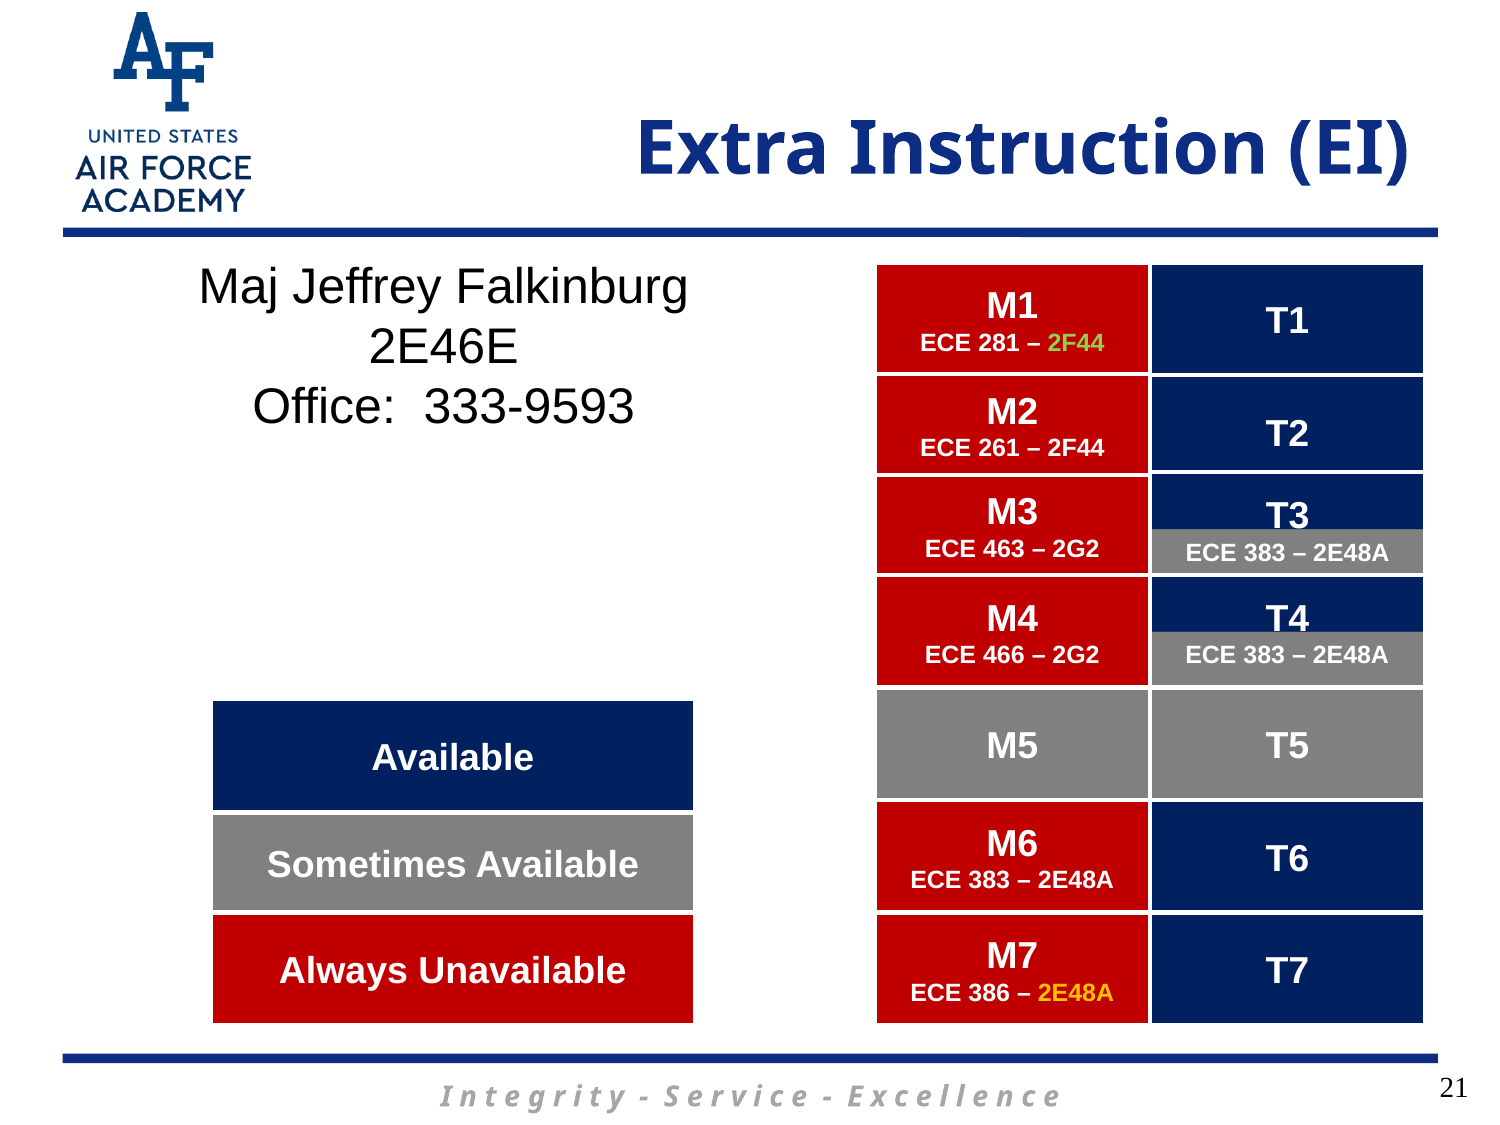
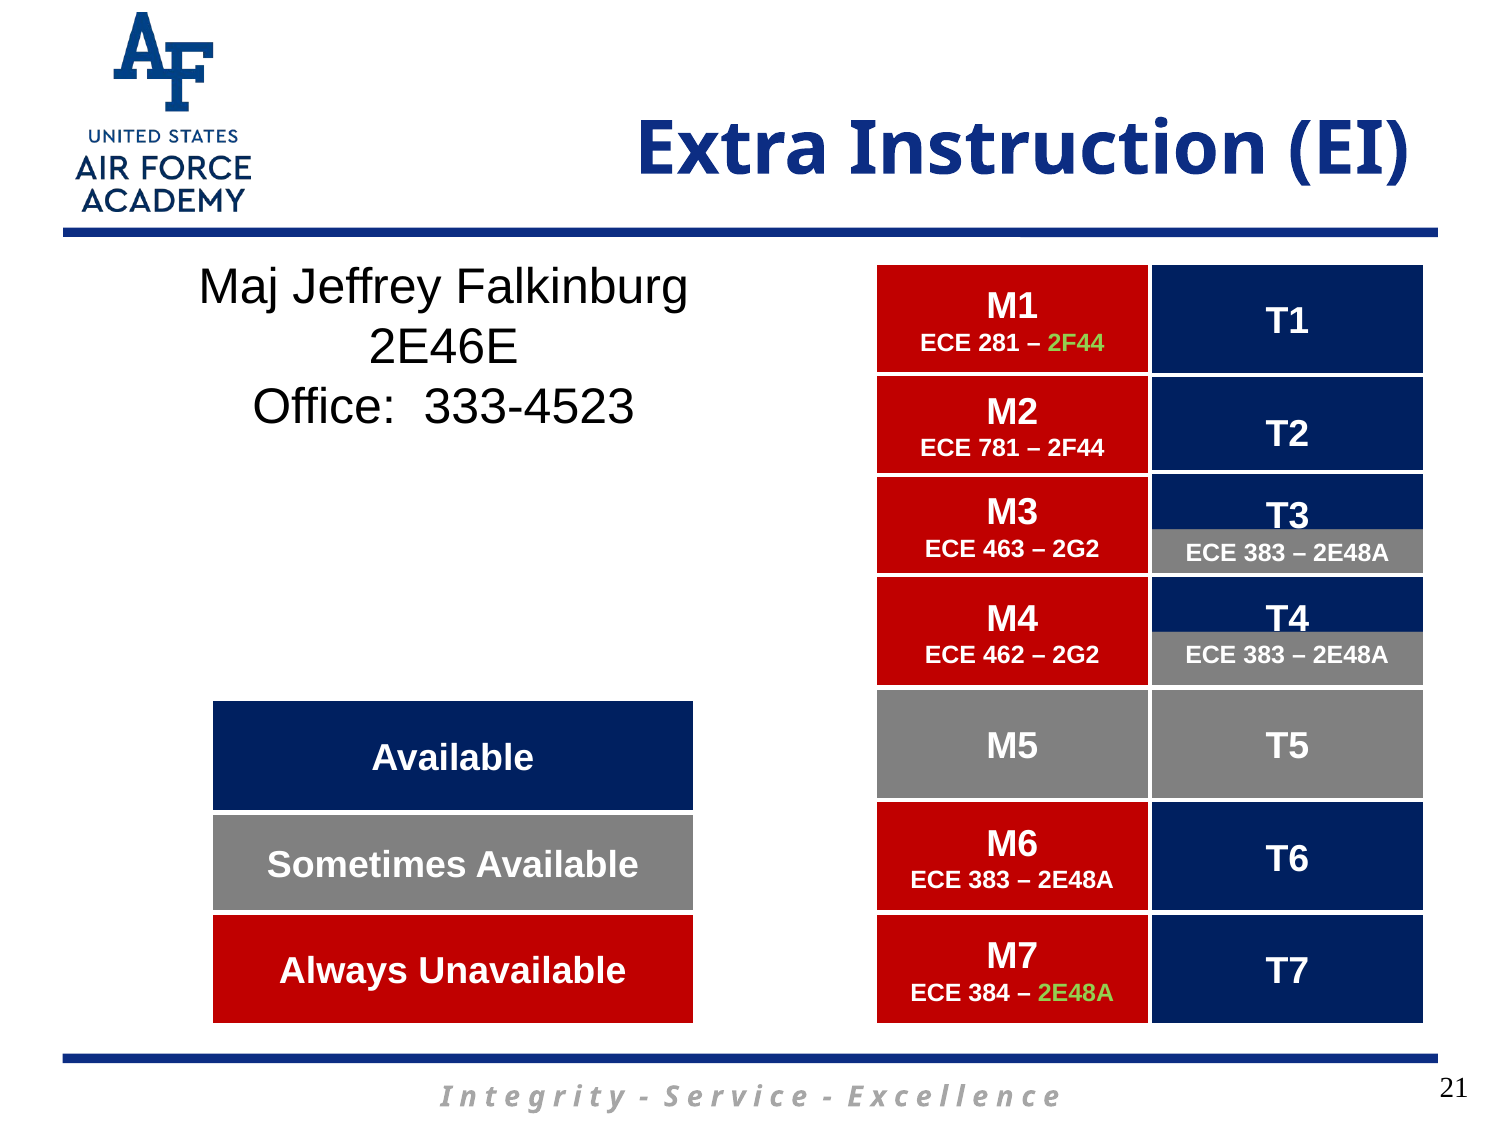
333-9593: 333-9593 -> 333-4523 (529, 407)
261: 261 -> 781 (999, 449)
466: 466 -> 462 (1004, 655)
386: 386 -> 384 (989, 993)
2E48A colour: yellow -> light green (1076, 993)
